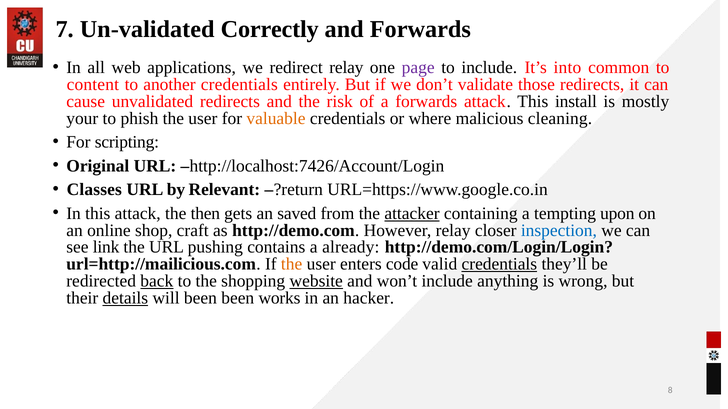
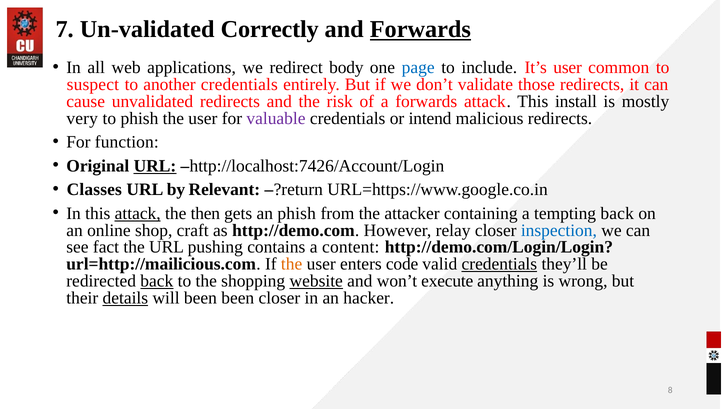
Forwards underline: none -> present (420, 29)
redirect relay: relay -> body (346, 68)
page colour: purple -> blue (418, 68)
It’s into: into -> user (568, 68)
content: content -> suspect (93, 85)
your: your -> very (82, 119)
valuable colour: orange -> purple (276, 119)
where: where -> intend (430, 119)
malicious cleaning: cleaning -> redirects (560, 119)
scripting: scripting -> function (127, 142)
URL underline: none -> present (155, 166)
attack underline: none -> present (138, 214)
an saved: saved -> phish (297, 214)
attacker underline: present -> none (412, 214)
tempting upon: upon -> back (617, 214)
link: link -> fact (106, 247)
already: already -> content (351, 247)
won’t include: include -> execute (447, 281)
been works: works -> closer (279, 298)
